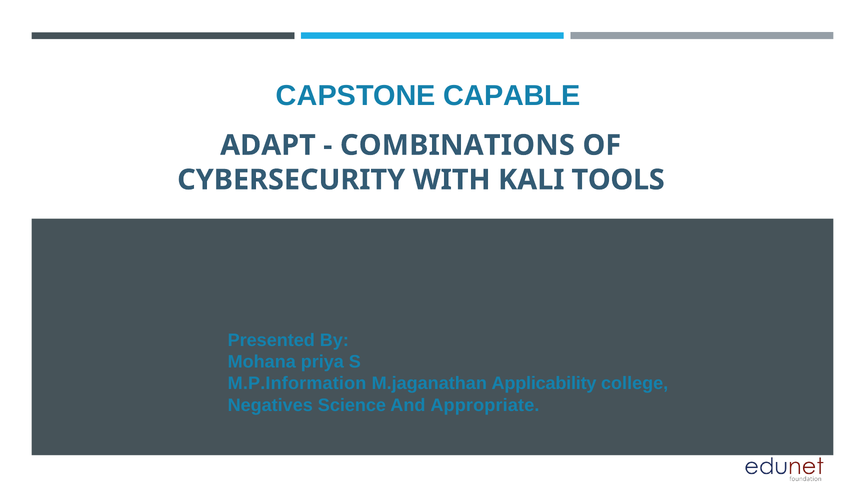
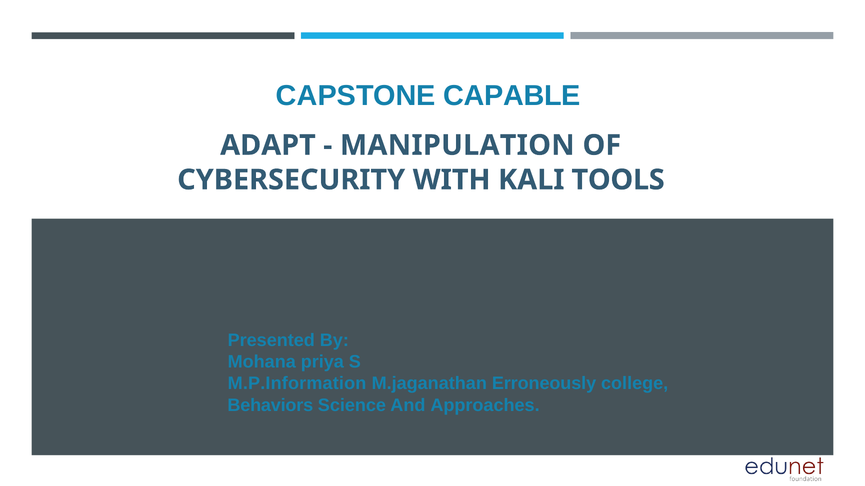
COMBINATIONS: COMBINATIONS -> MANIPULATION (457, 145)
Applicability: Applicability -> Erroneously (544, 384)
Negatives: Negatives -> Behaviors (270, 406)
Appropriate: Appropriate -> Approaches (485, 406)
